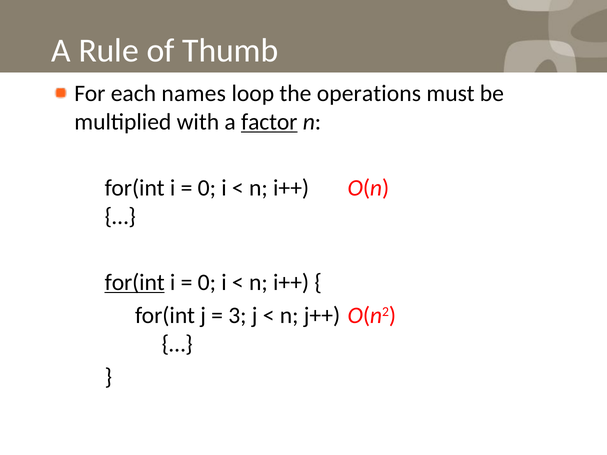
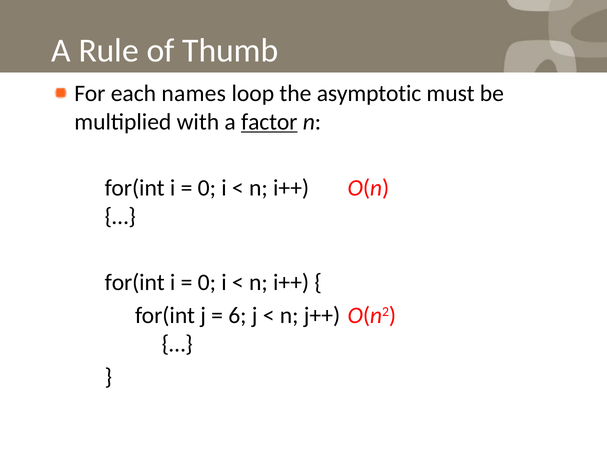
operations: operations -> asymptotic (369, 94)
for(int underline: present -> none (135, 283)
3: 3 -> 6 (237, 316)
